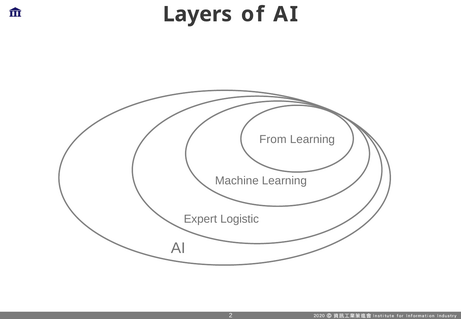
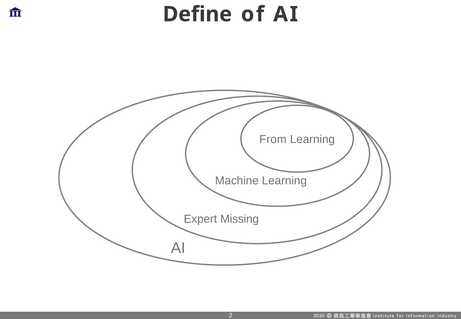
Layers: Layers -> Define (197, 14)
Logistic: Logistic -> Missing (240, 219)
